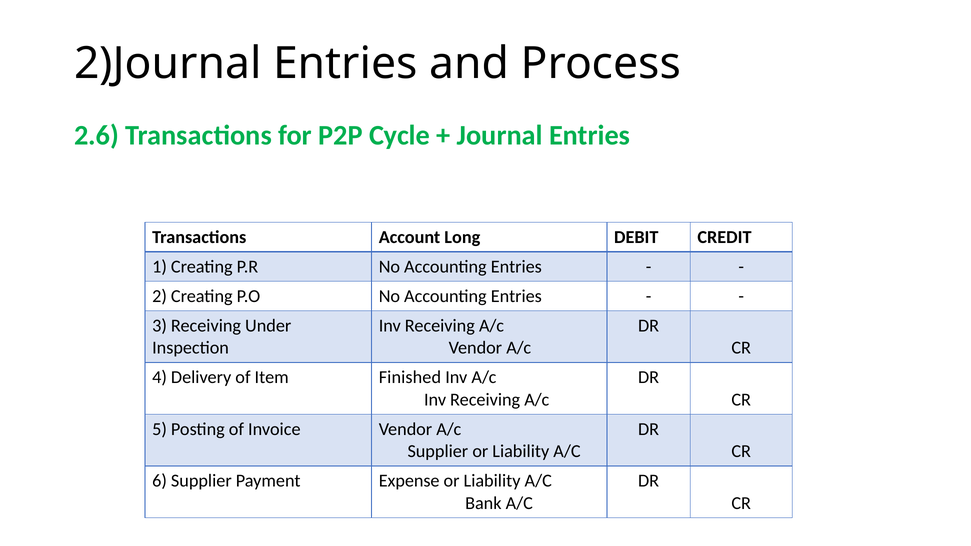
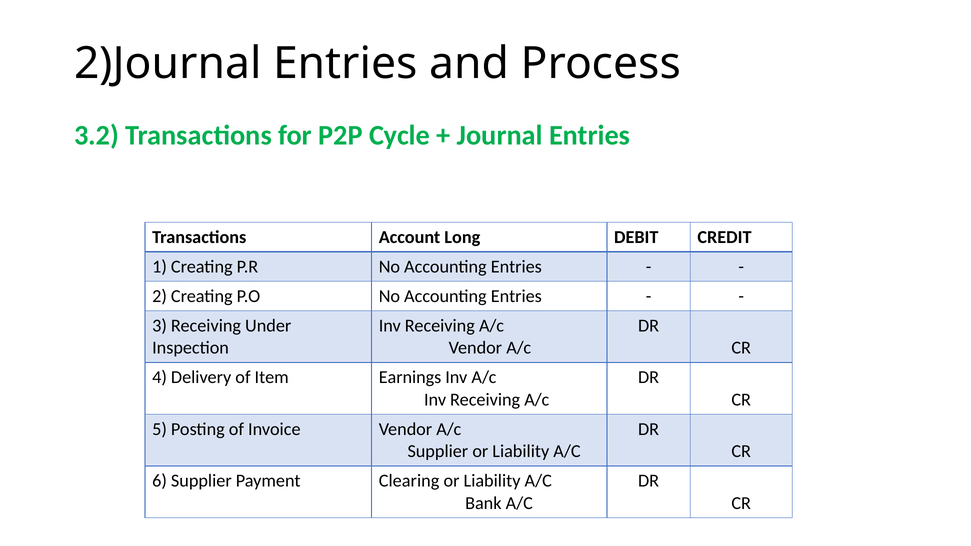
2.6: 2.6 -> 3.2 (97, 135)
Finished: Finished -> Earnings (410, 378)
Expense: Expense -> Clearing (409, 481)
